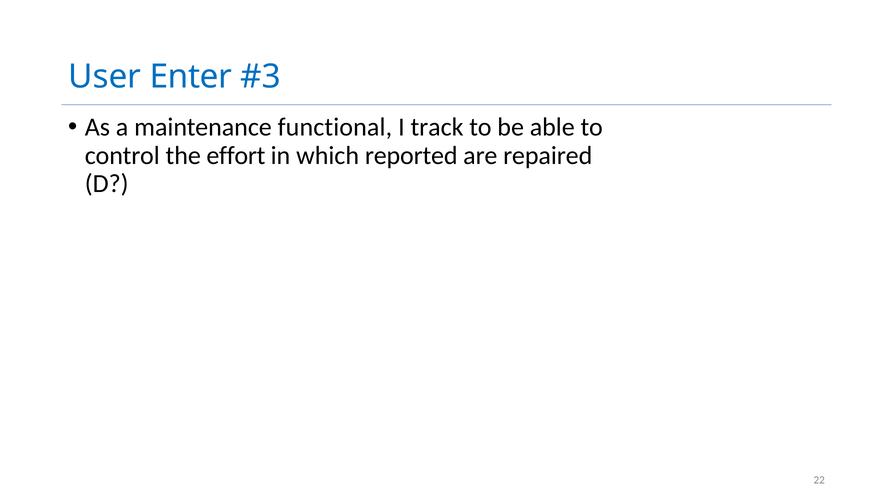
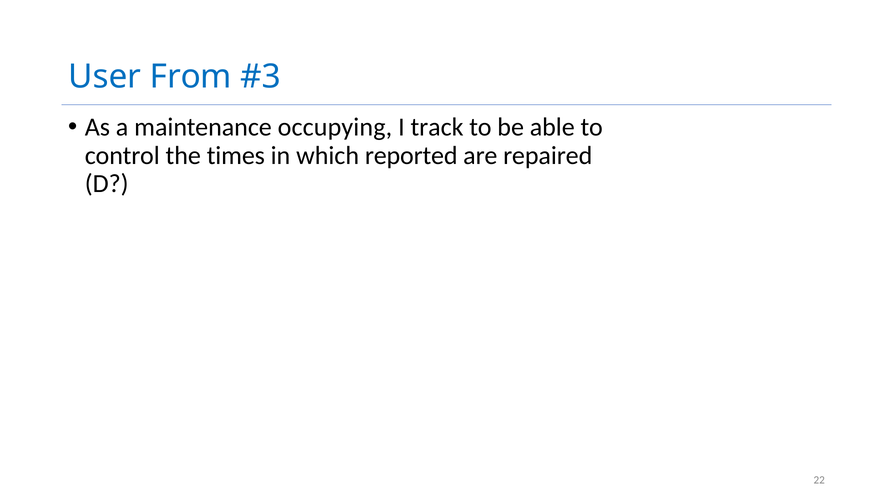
Enter: Enter -> From (191, 77)
functional: functional -> occupying (335, 127)
effort: effort -> times (236, 155)
